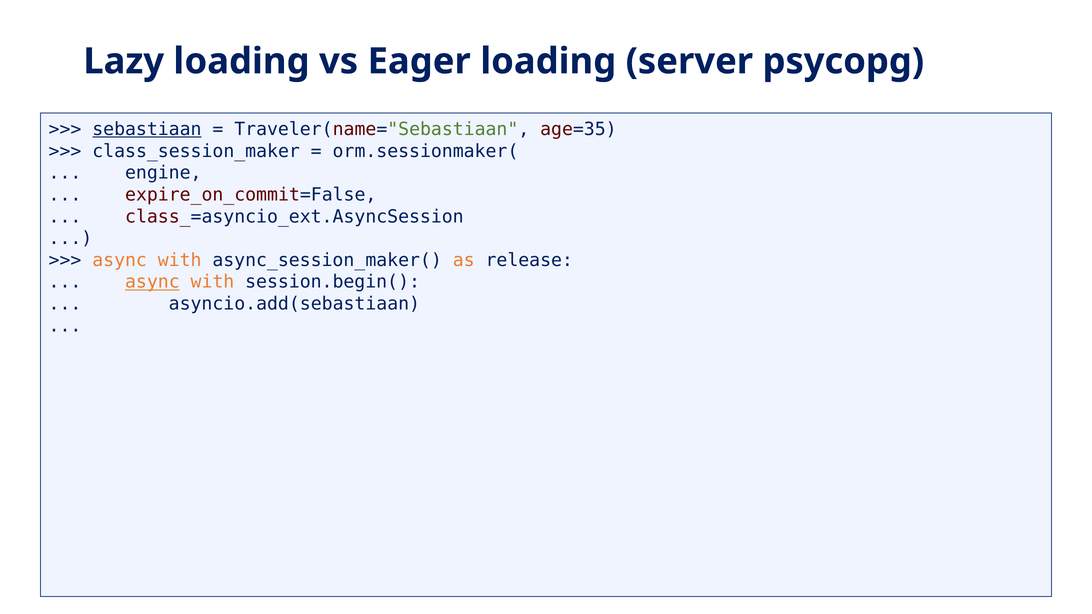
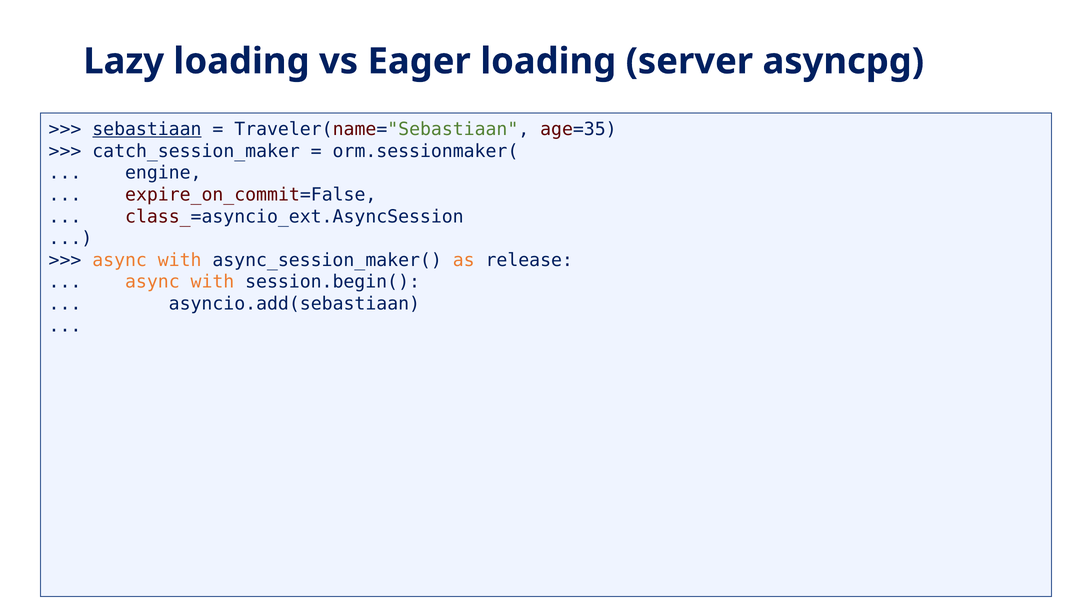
psycopg: psycopg -> asyncpg (843, 61)
class_session_maker: class_session_maker -> catch_session_maker (196, 151)
async underline: present -> none (152, 282)
